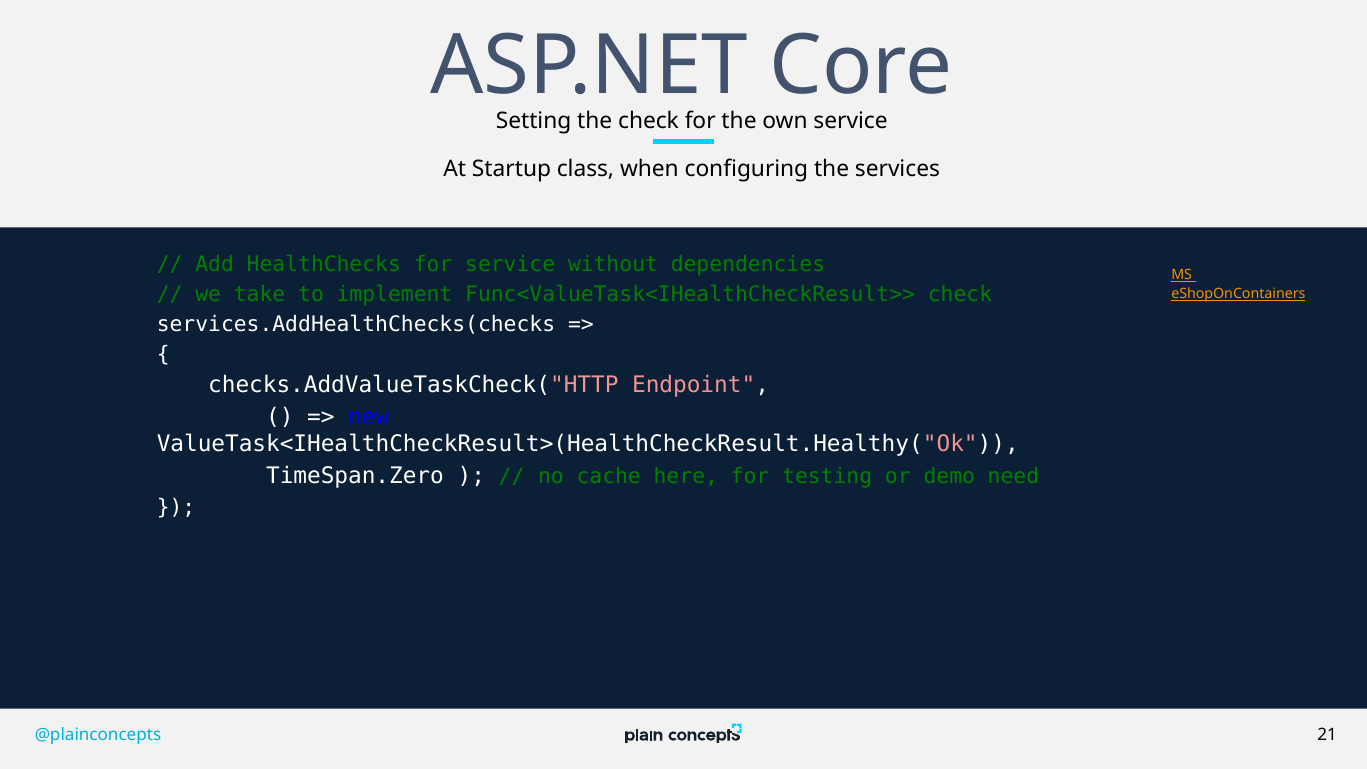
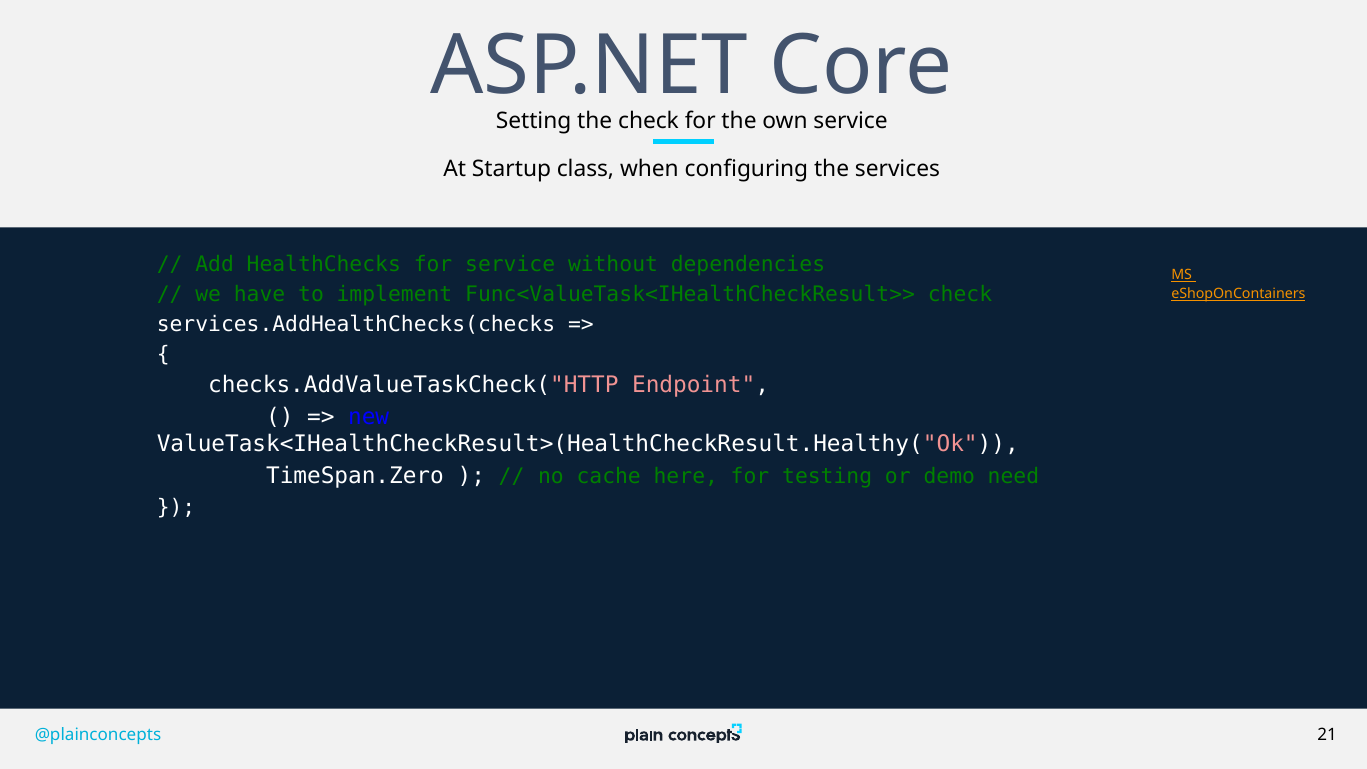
take: take -> have (260, 294)
